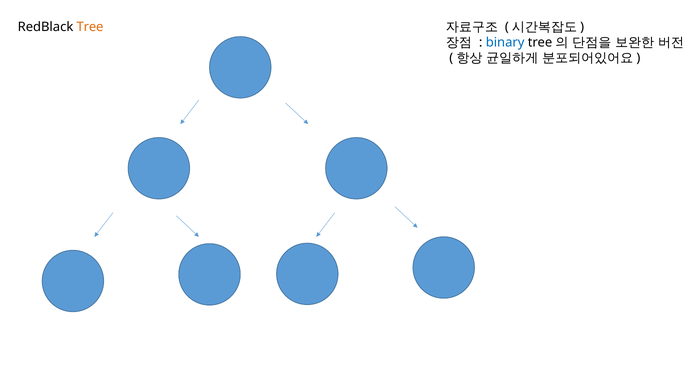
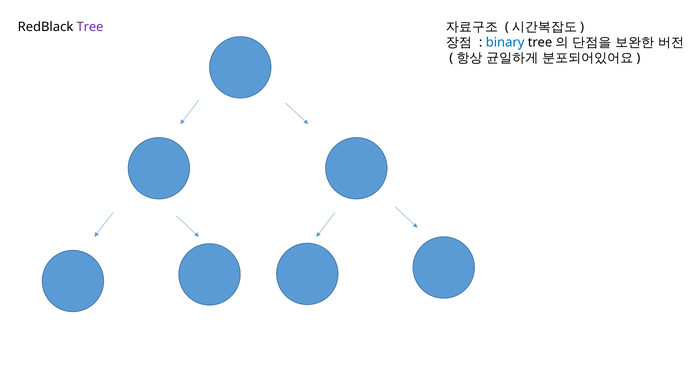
Tree colour: orange -> purple (90, 27)
